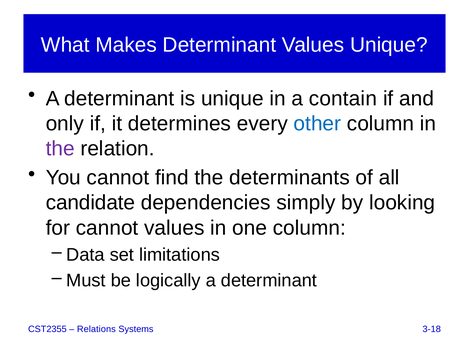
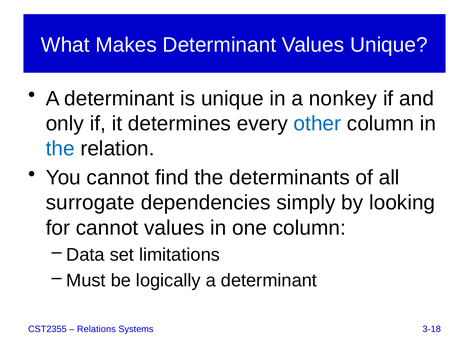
contain: contain -> nonkey (343, 98)
the colour: purple -> blue (60, 148)
candidate: candidate -> surrogate (90, 203)
